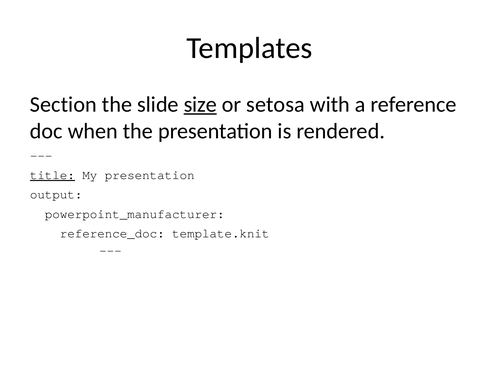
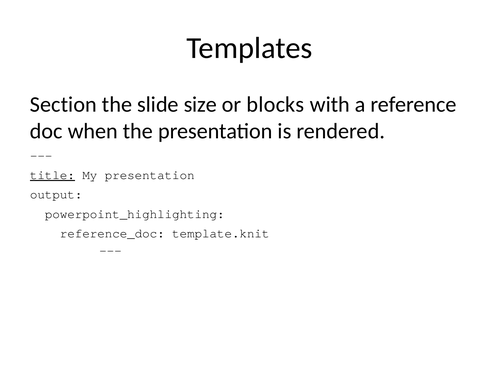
size underline: present -> none (200, 105)
setosa: setosa -> blocks (275, 105)
powerpoint_manufacturer: powerpoint_manufacturer -> powerpoint_highlighting (135, 214)
